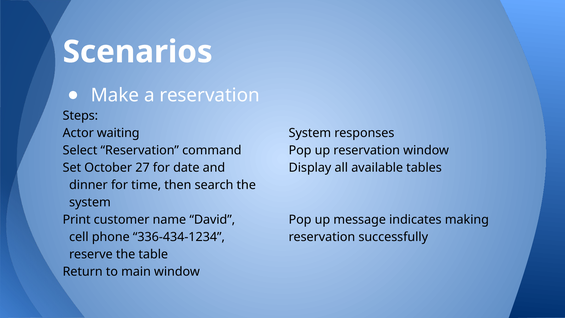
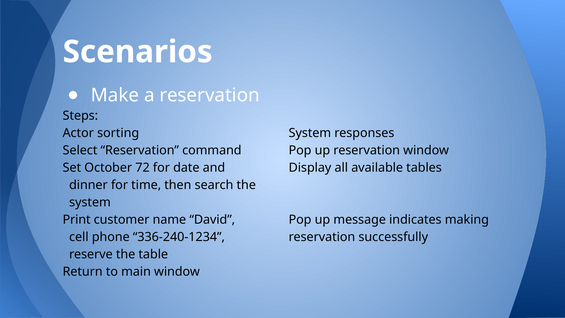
waiting: waiting -> sorting (118, 133)
27: 27 -> 72 (143, 168)
336-434-1234: 336-434-1234 -> 336-240-1234 (179, 237)
